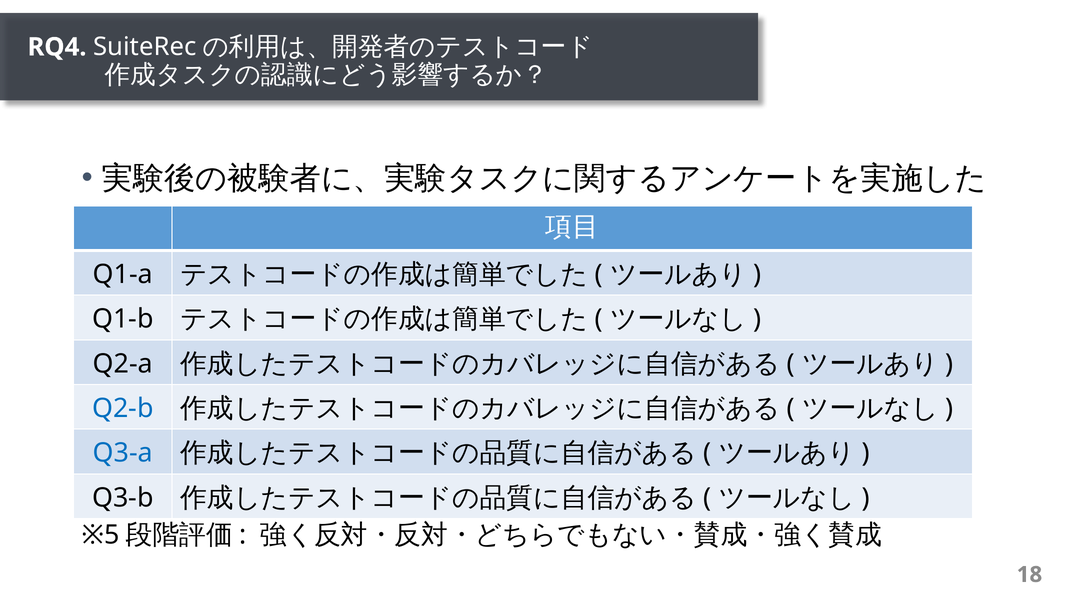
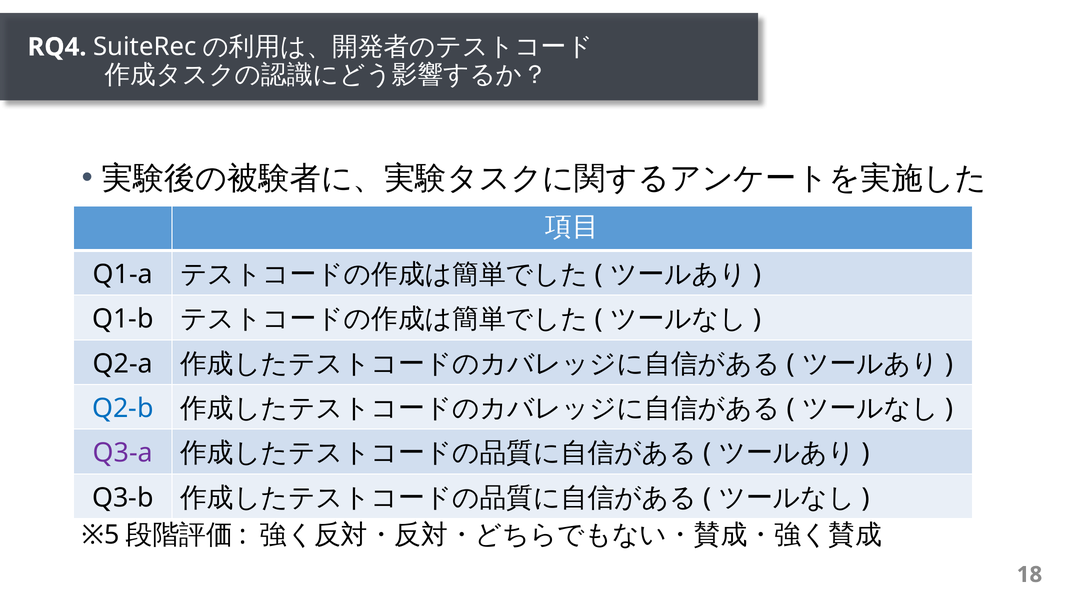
Q3-a colour: blue -> purple (123, 453)
